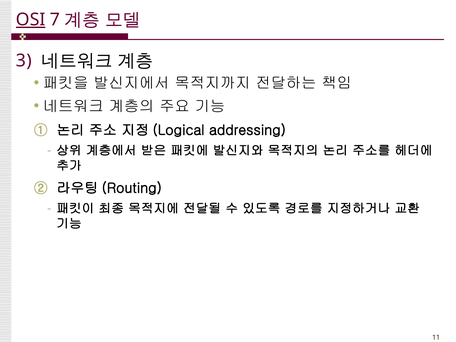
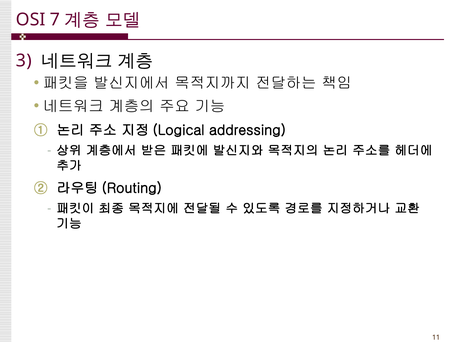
OSI underline: present -> none (31, 20)
